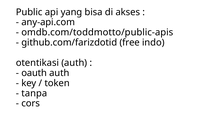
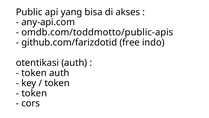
oauth: oauth -> token (34, 73)
tanpa: tanpa -> token (34, 93)
